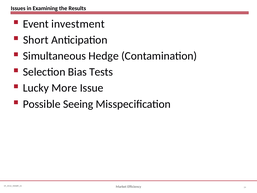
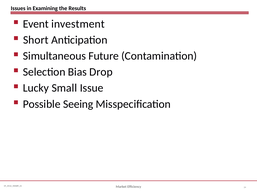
Hedge: Hedge -> Future (104, 56)
Tests: Tests -> Drop (101, 72)
More: More -> Small (64, 88)
